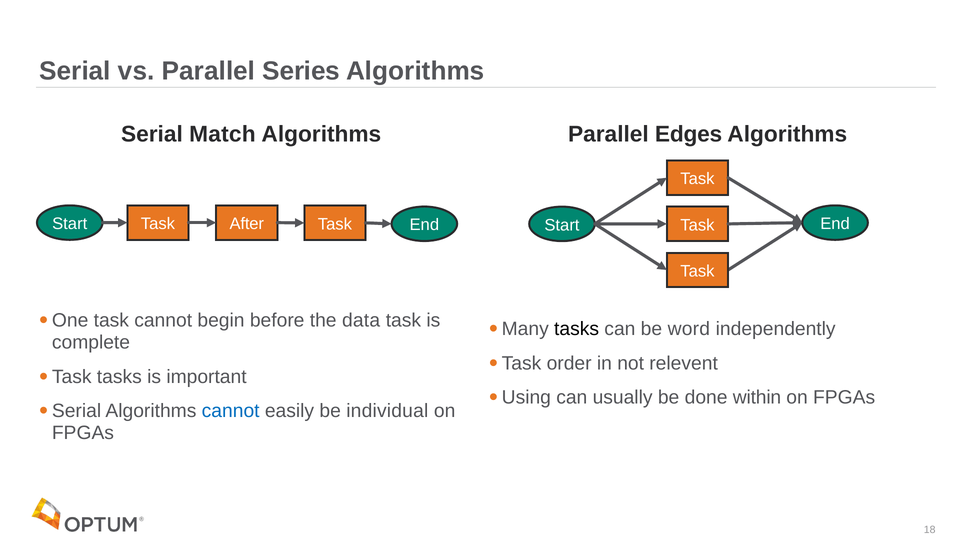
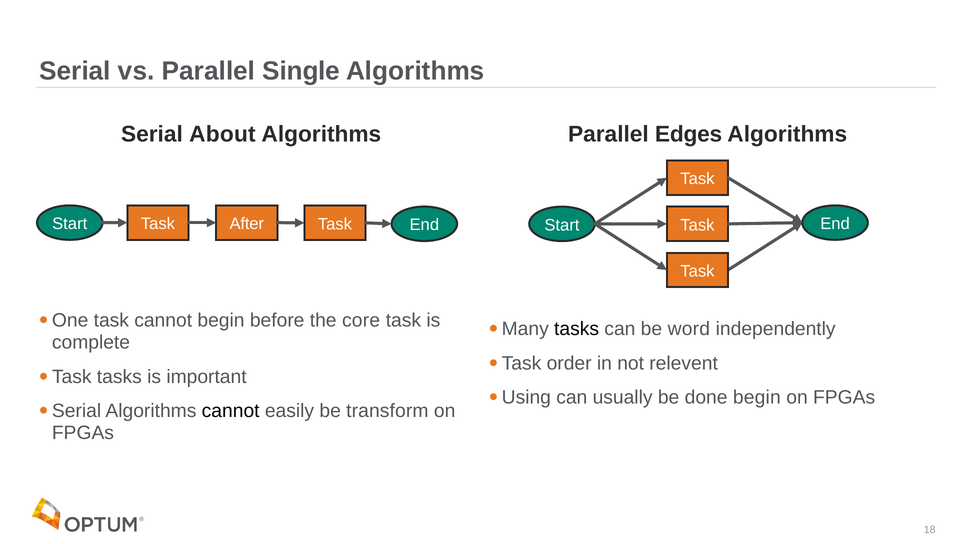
Series: Series -> Single (301, 71)
Match: Match -> About (222, 134)
data: data -> core (361, 320)
done within: within -> begin (757, 397)
cannot colour: blue -> black (231, 411)
individual: individual -> transform (387, 411)
